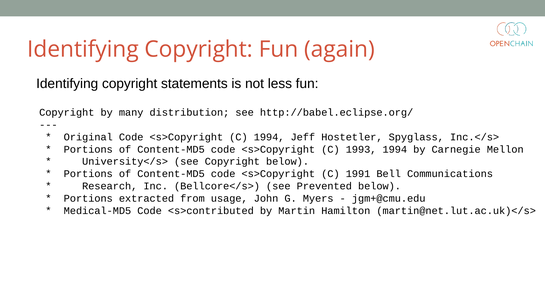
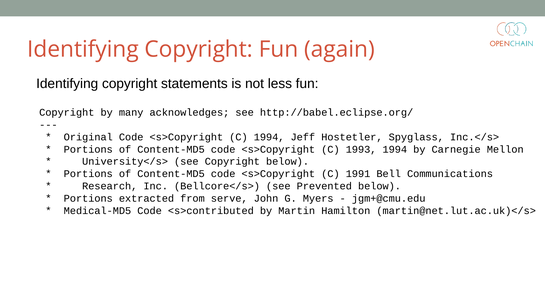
distribution: distribution -> acknowledges (189, 112)
usage: usage -> serve (229, 198)
